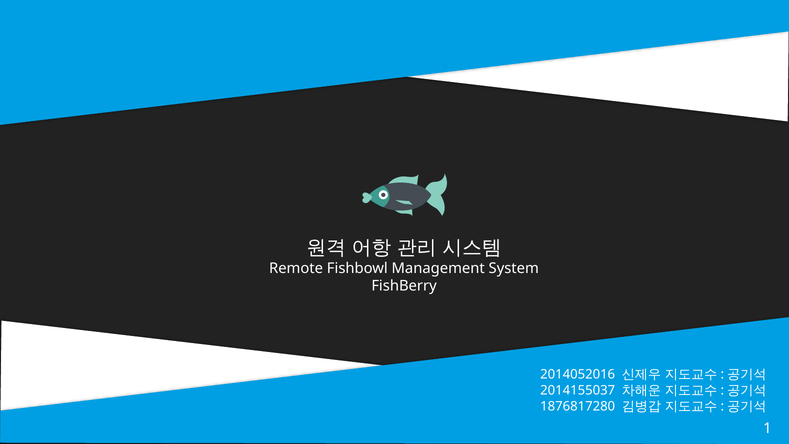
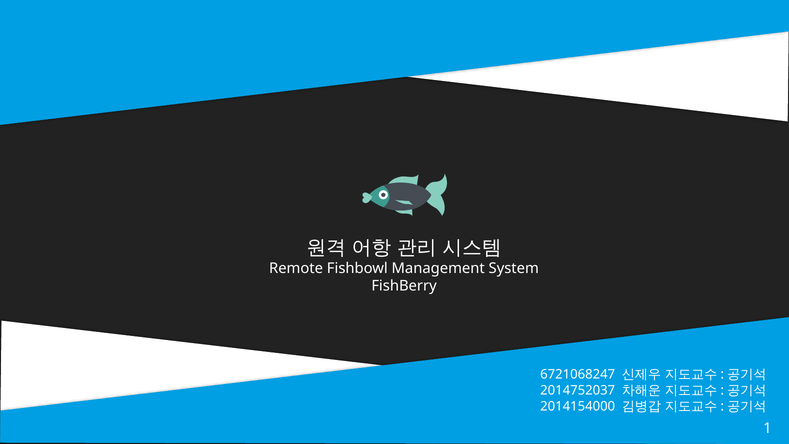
2014052016: 2014052016 -> 6721068247 (578, 374)
2014155037: 2014155037 -> 2014752037 (578, 390)
1876817280: 1876817280 -> 2014154000 (578, 406)
